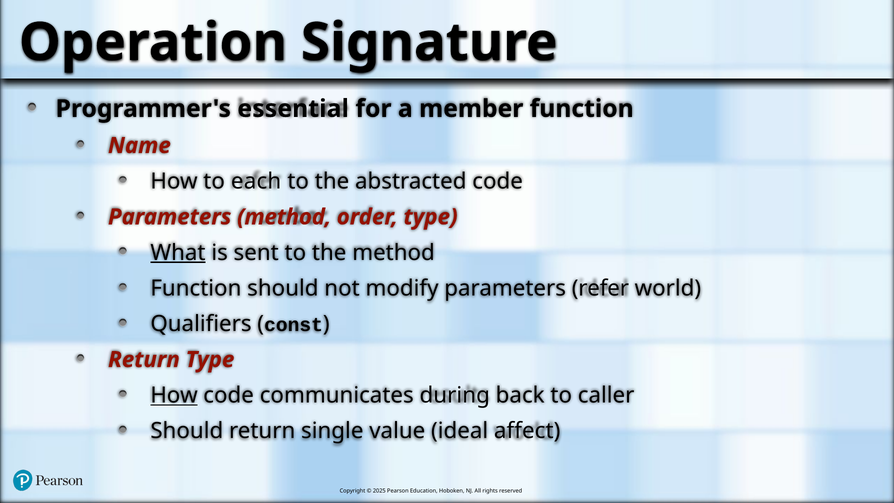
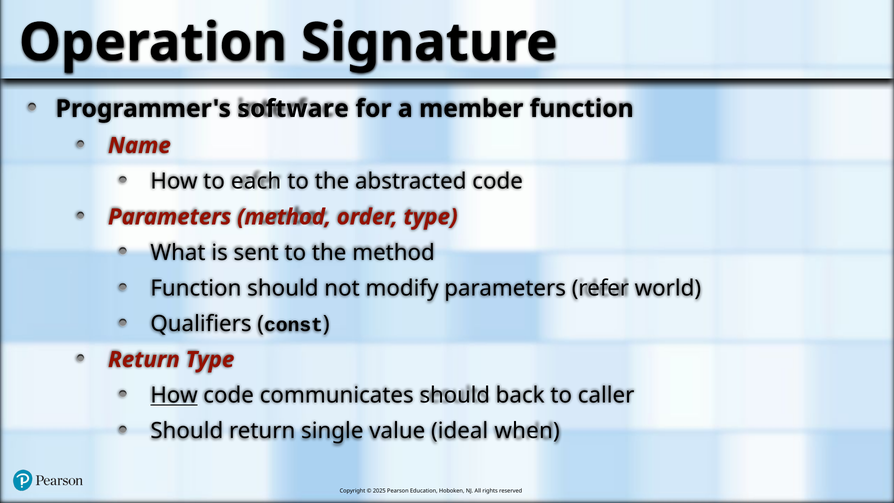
essential: essential -> software (293, 109)
What underline: present -> none (178, 253)
communicates during: during -> should (455, 395)
affect: affect -> when (527, 431)
